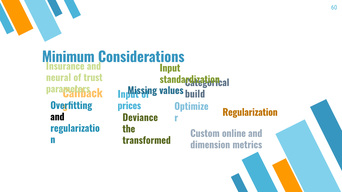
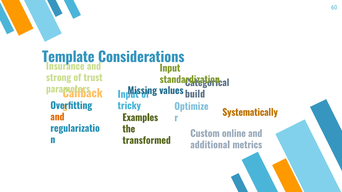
Minimum: Minimum -> Template (68, 57)
neural: neural -> strong (59, 78)
prices: prices -> tricky (129, 106)
Regularization: Regularization -> Systematically (250, 113)
and colour: black -> orange (57, 117)
Deviance: Deviance -> Examples (140, 118)
dimension: dimension -> additional (210, 145)
